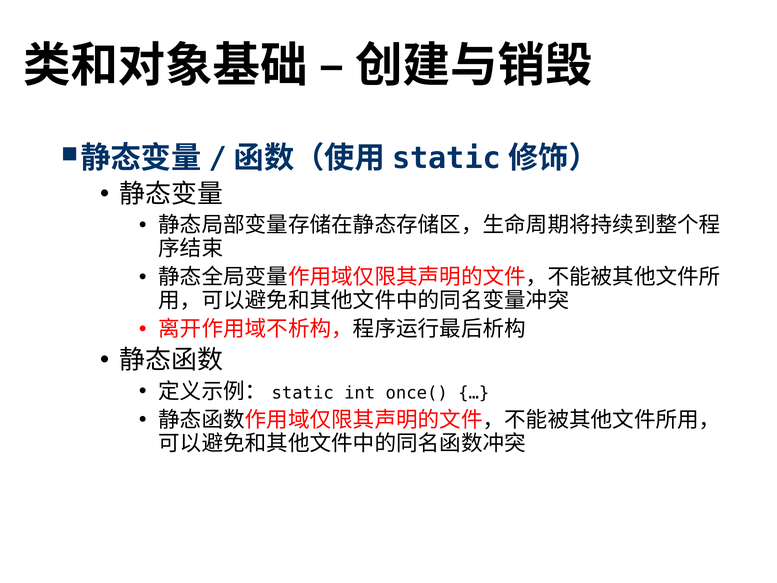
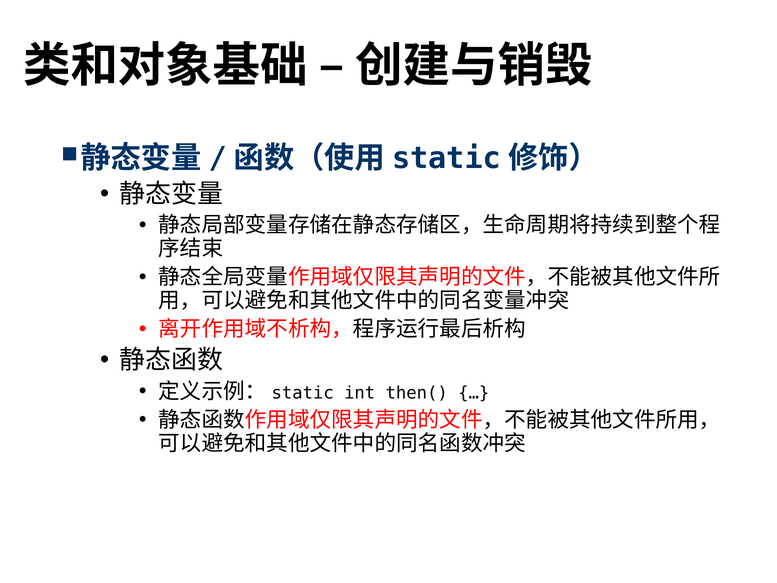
once(: once( -> then( (417, 393)
